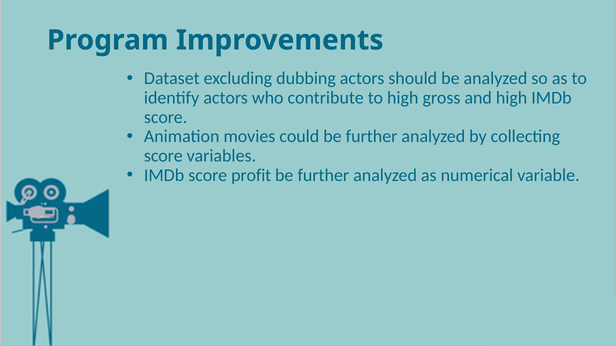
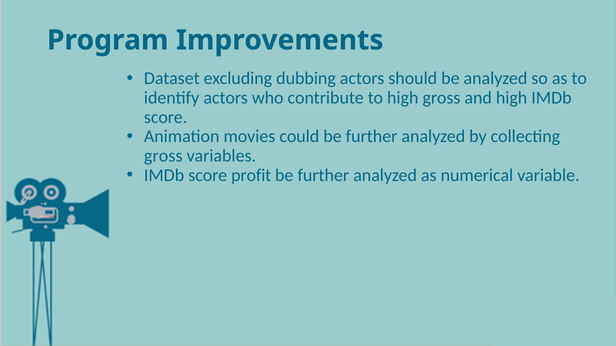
score: score -> gross (163, 156)
